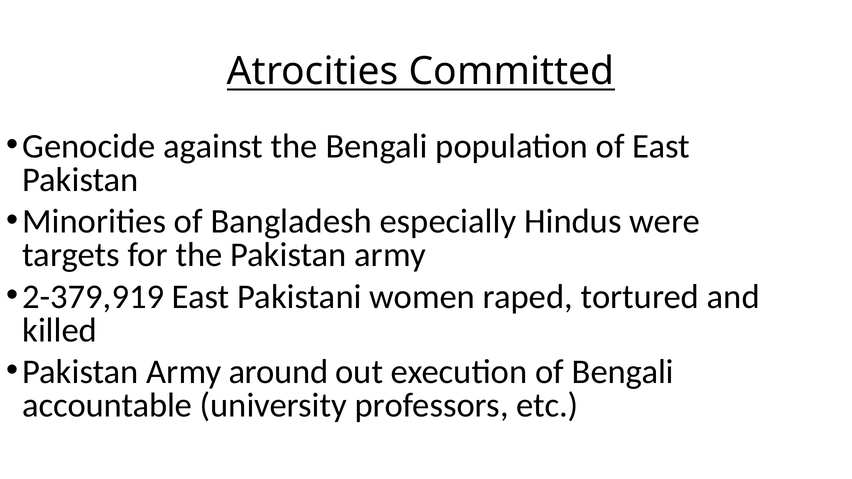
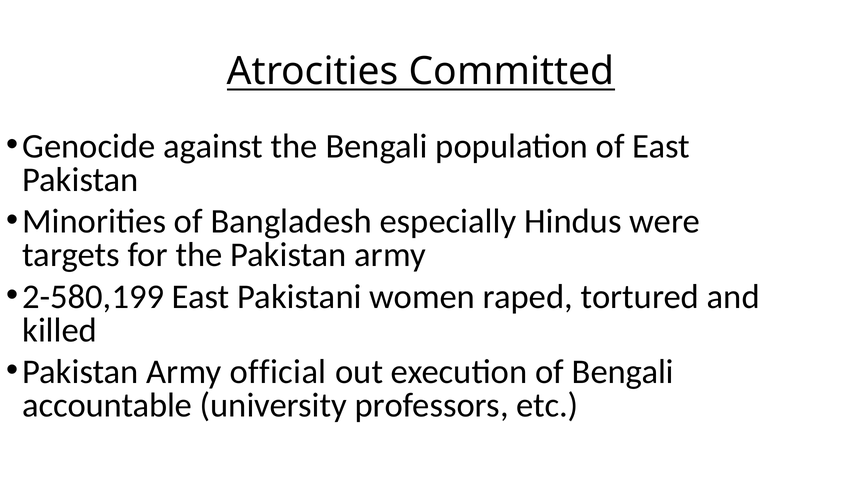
2-379,919: 2-379,919 -> 2-580,199 (93, 297)
around: around -> official (278, 372)
